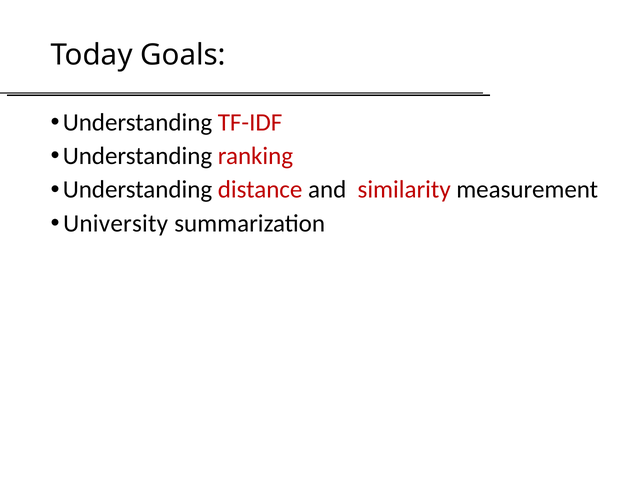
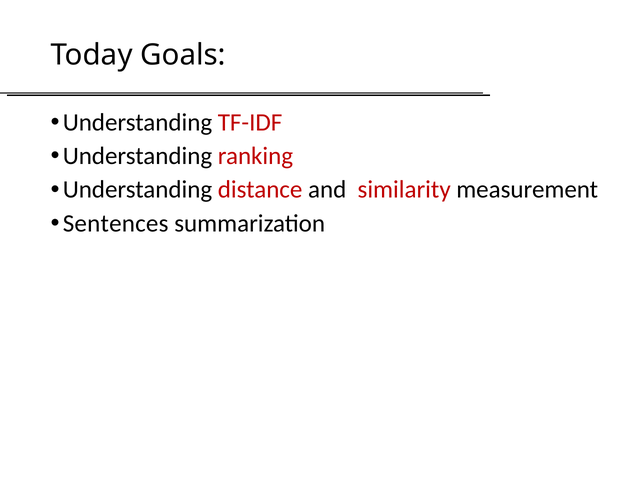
University: University -> Sentences (116, 223)
